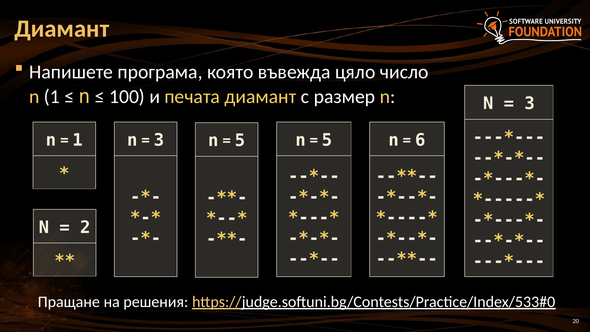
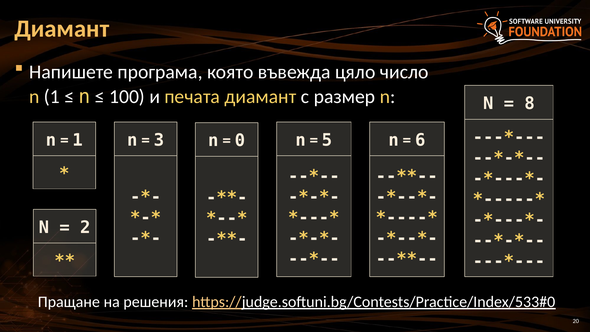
3: 3 -> 8 (530, 103)
5: 5 -> 0 (240, 141)
